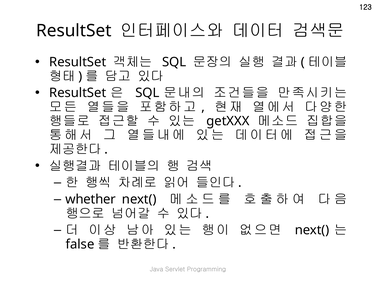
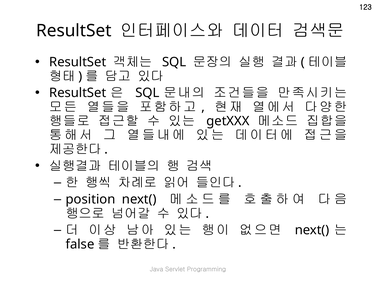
whether: whether -> position (91, 199)
